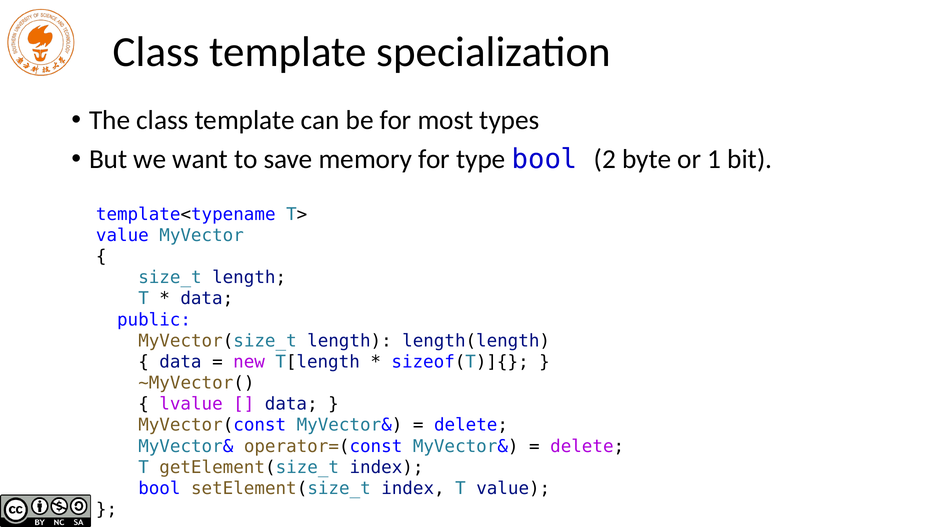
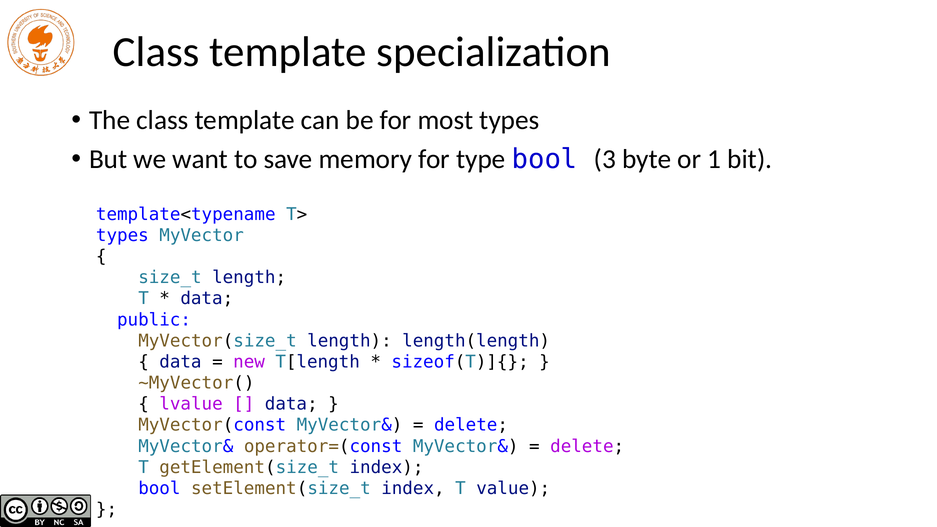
2: 2 -> 3 (605, 159)
value: value -> types (122, 235)
